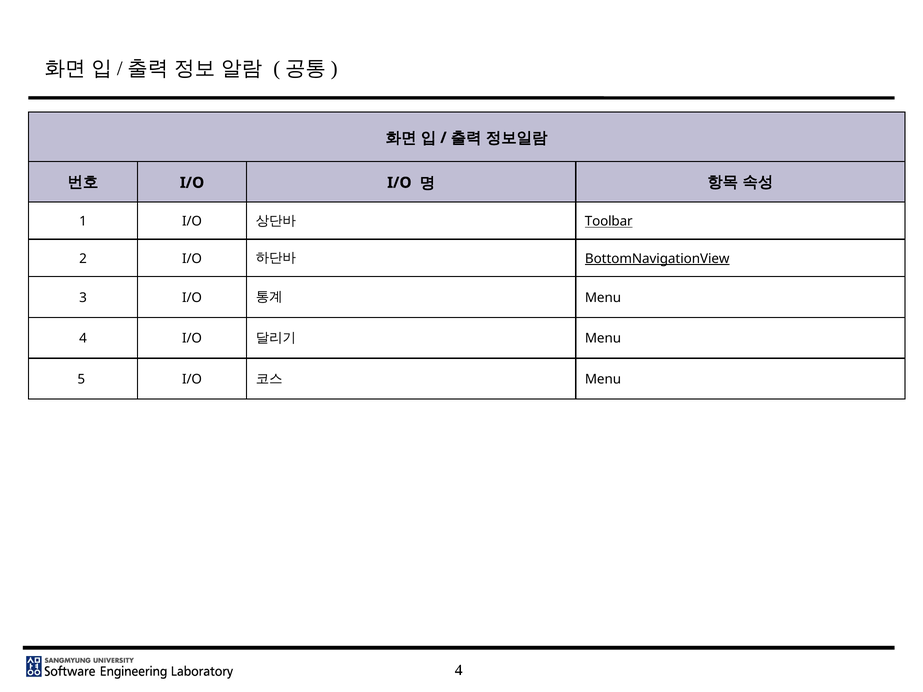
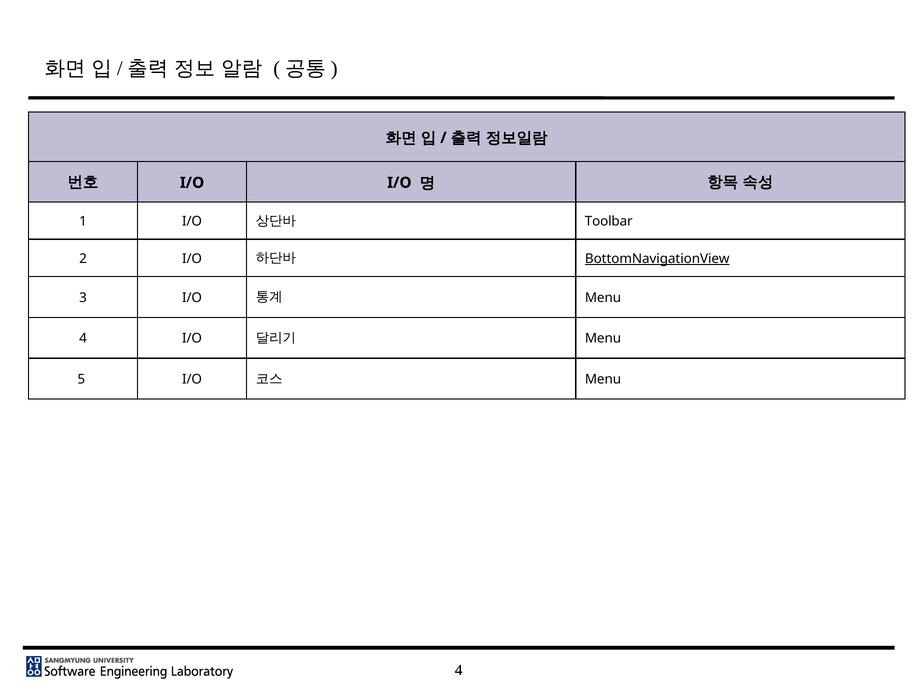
Toolbar underline: present -> none (609, 222)
